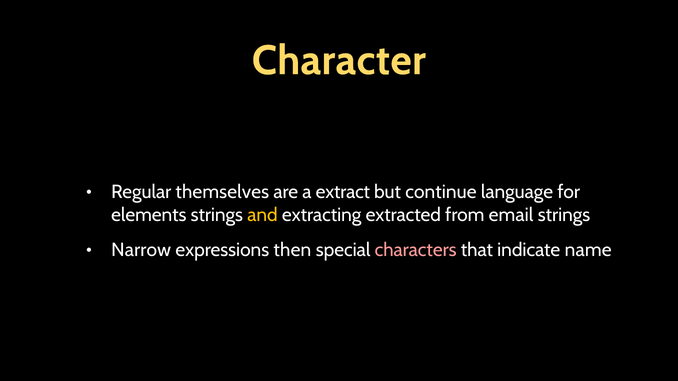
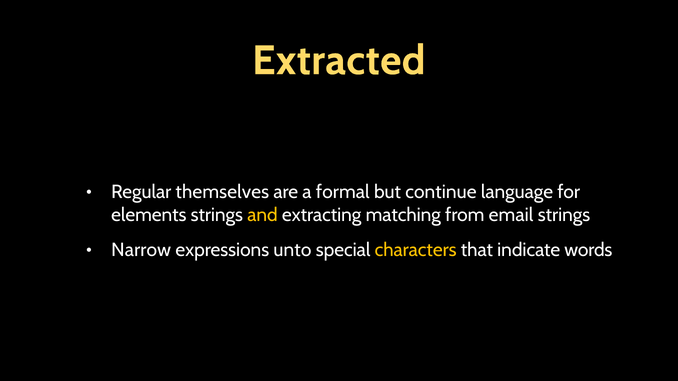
Character: Character -> Extracted (339, 61)
extract: extract -> formal (343, 192)
extracted: extracted -> matching (403, 215)
then: then -> unto (292, 250)
characters colour: pink -> yellow (416, 250)
name: name -> words (588, 250)
